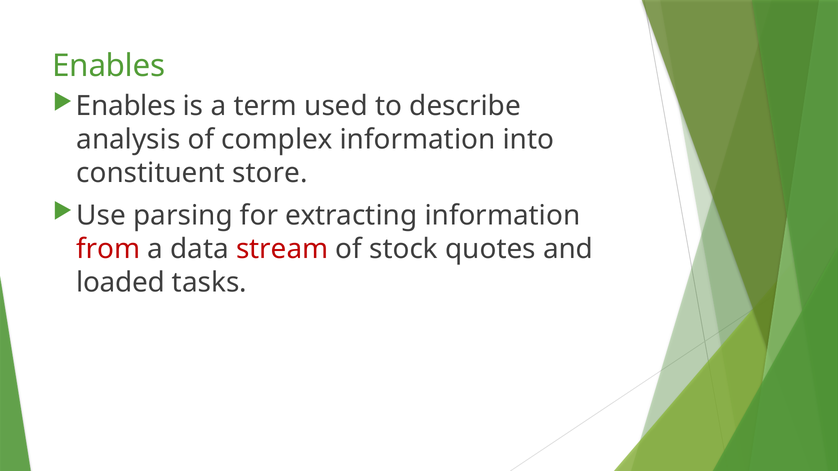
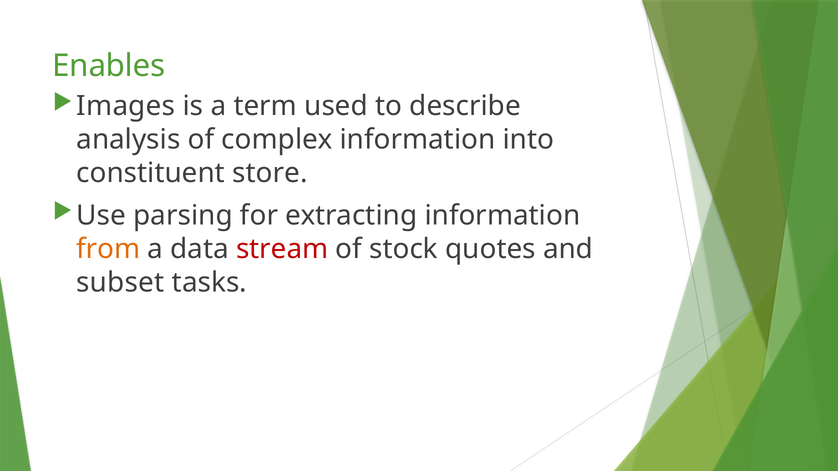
Enables: Enables -> Images (126, 106)
from colour: red -> orange (108, 249)
loaded: loaded -> subset (120, 283)
